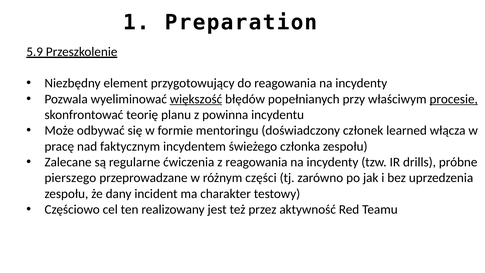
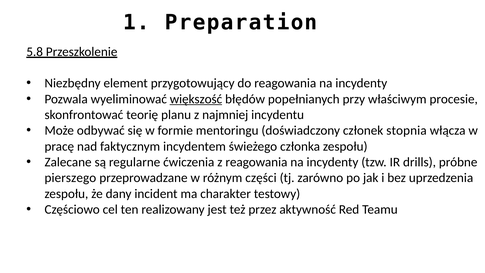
5.9: 5.9 -> 5.8 (35, 52)
procesie underline: present -> none (454, 99)
powinna: powinna -> najmniej (225, 115)
learned: learned -> stopnia (406, 131)
